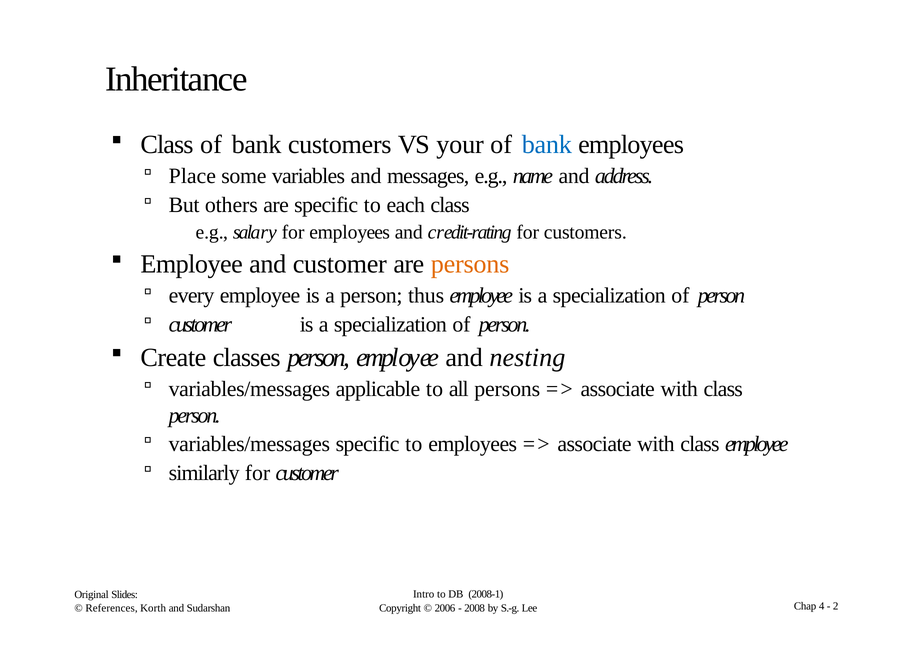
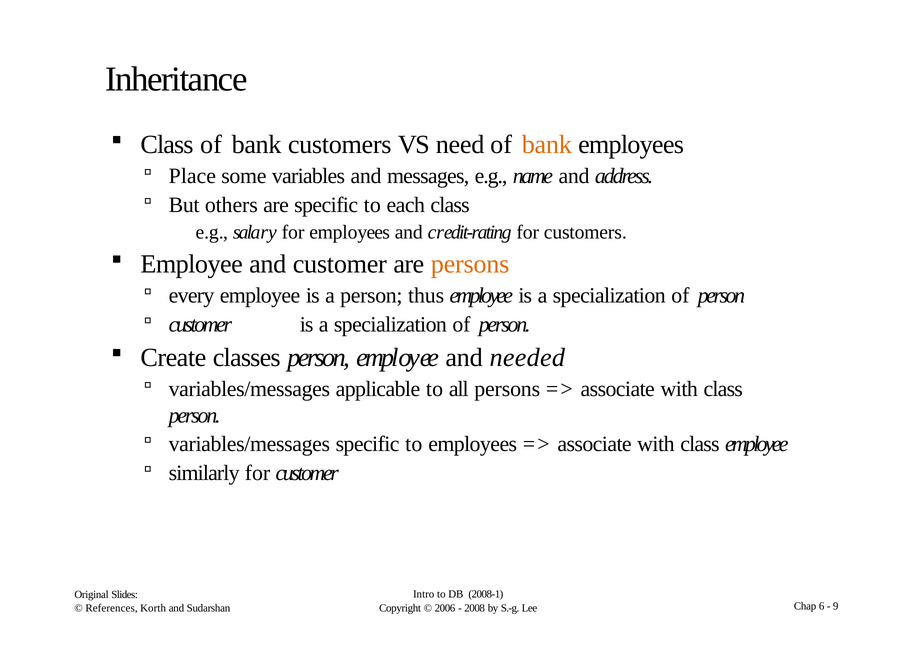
your: your -> need (460, 145)
bank colour: blue -> orange (547, 145)
nesting: nesting -> needed (527, 358)
4: 4 -> 6 (822, 606)
2: 2 -> 9 (836, 606)
